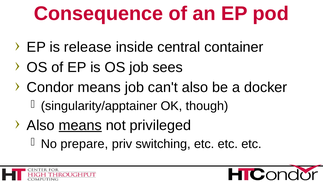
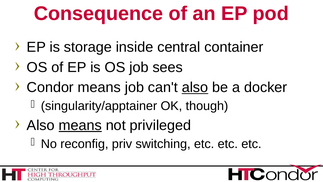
release: release -> storage (88, 47)
also underline: none -> present (195, 87)
prepare: prepare -> reconfig (84, 144)
